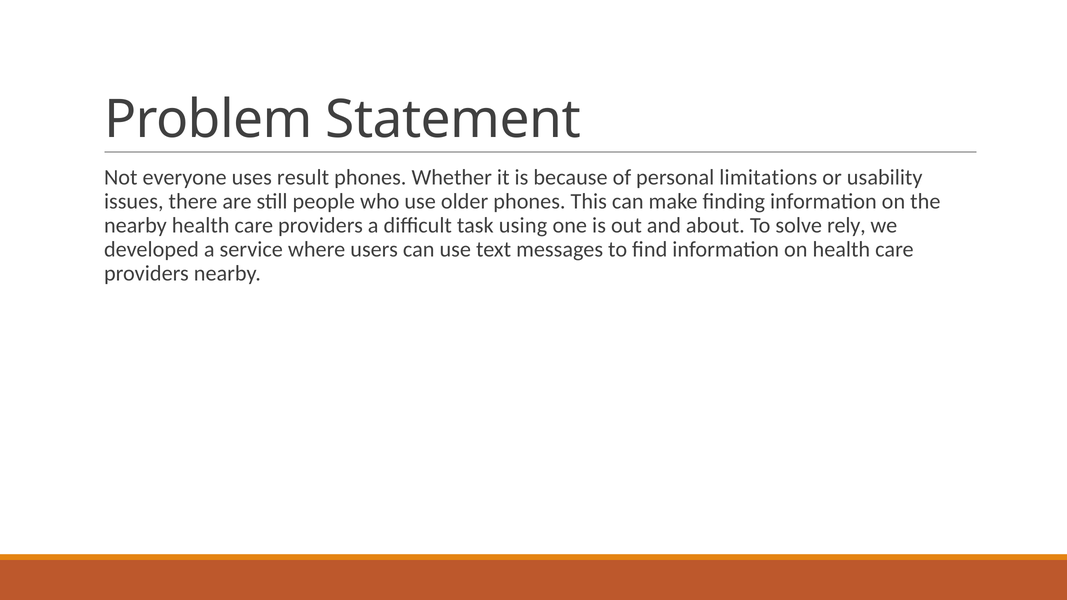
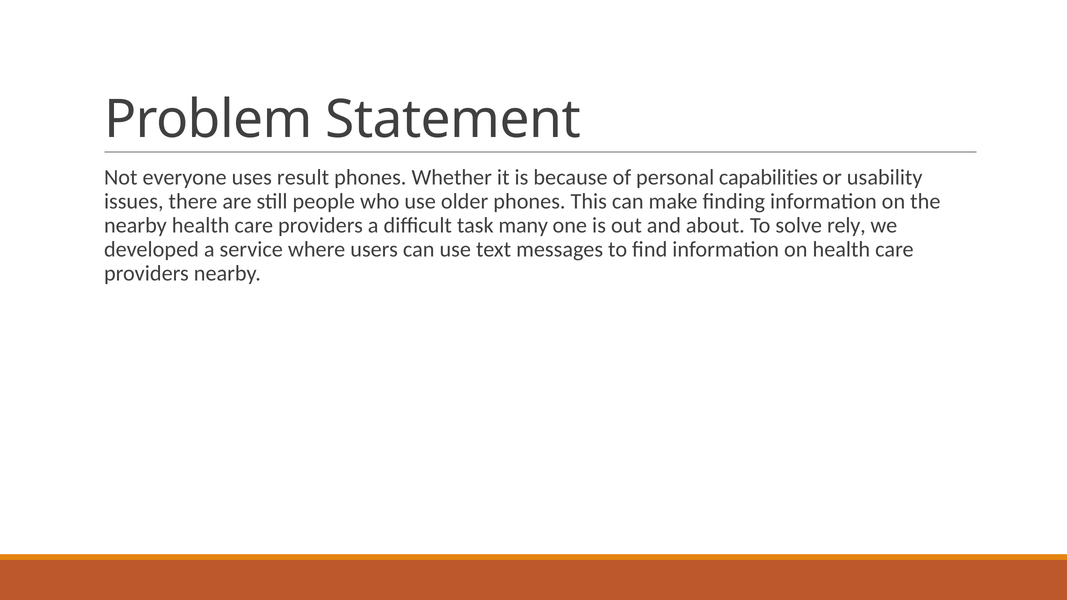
limitations: limitations -> capabilities (768, 177)
using: using -> many (523, 225)
